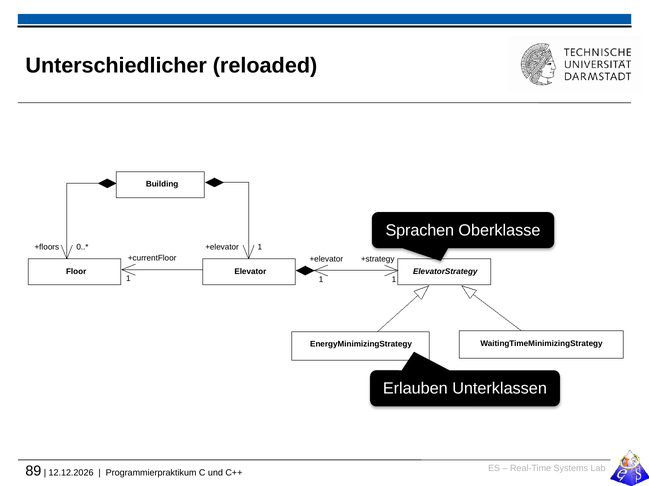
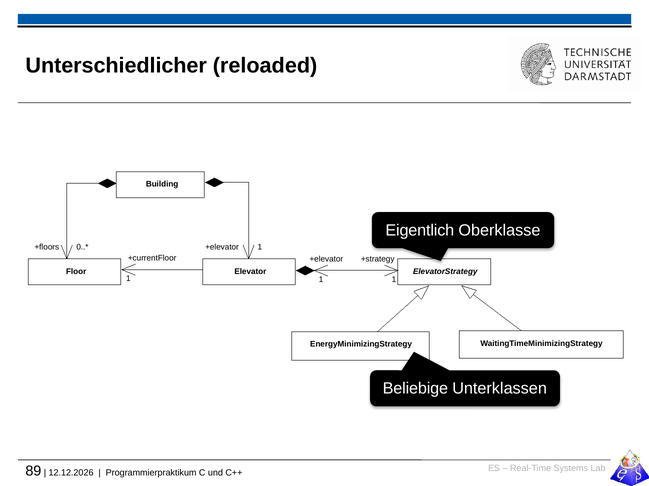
Sprachen: Sprachen -> Eigentlich (420, 231)
Erlauben: Erlauben -> Beliebige (415, 389)
